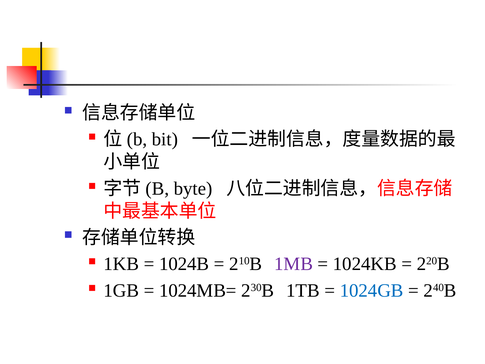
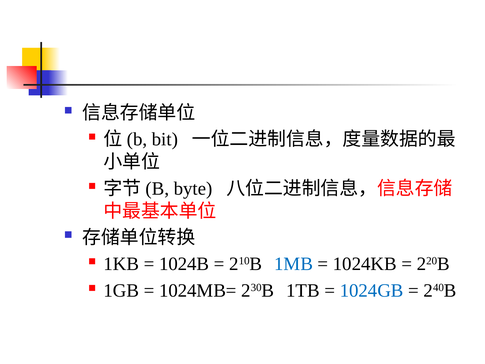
1MB colour: purple -> blue (294, 264)
